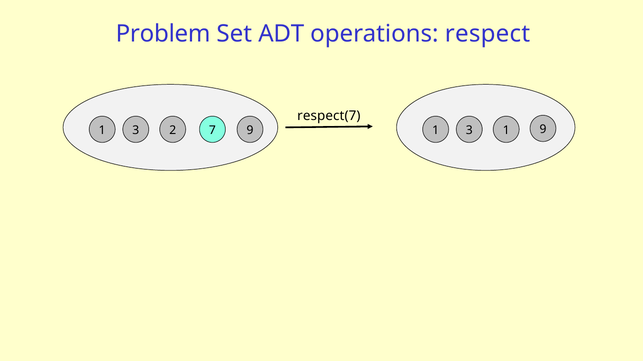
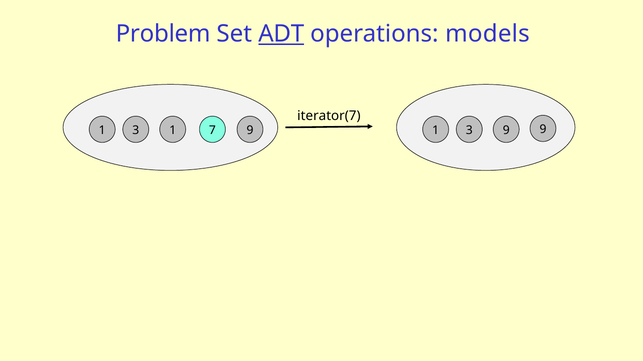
ADT underline: none -> present (281, 34)
respect: respect -> models (487, 34)
respect(7: respect(7 -> iterator(7 (329, 116)
1 2: 2 -> 1 (173, 131)
1 1: 1 -> 9 (506, 131)
